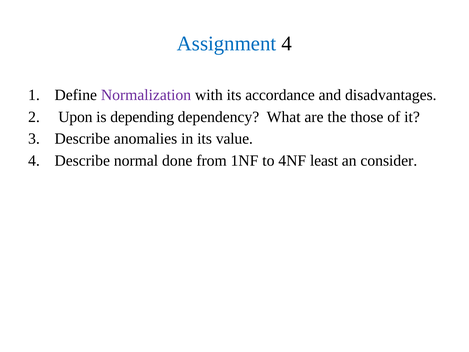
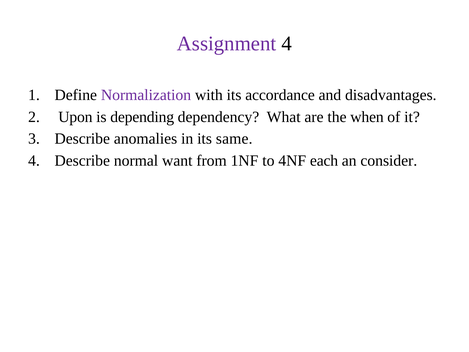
Assignment colour: blue -> purple (227, 44)
those: those -> when (367, 117)
value: value -> same (234, 139)
done: done -> want (177, 161)
least: least -> each (324, 161)
